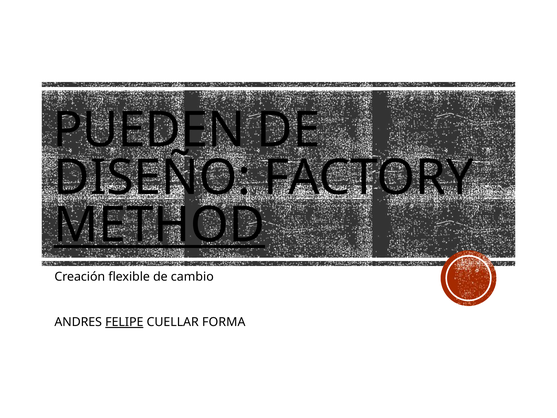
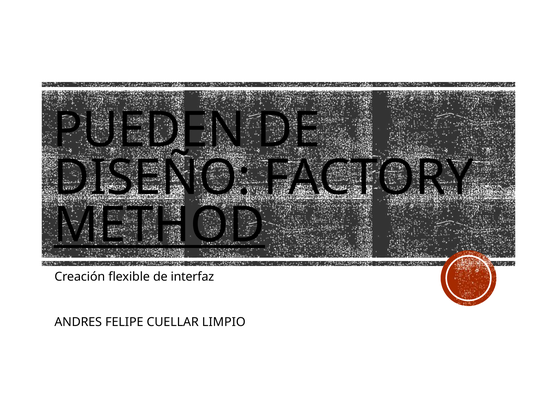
cambio: cambio -> interfaz (192, 277)
FELIPE underline: present -> none (124, 322)
FORMA: FORMA -> LIMPIO (224, 322)
